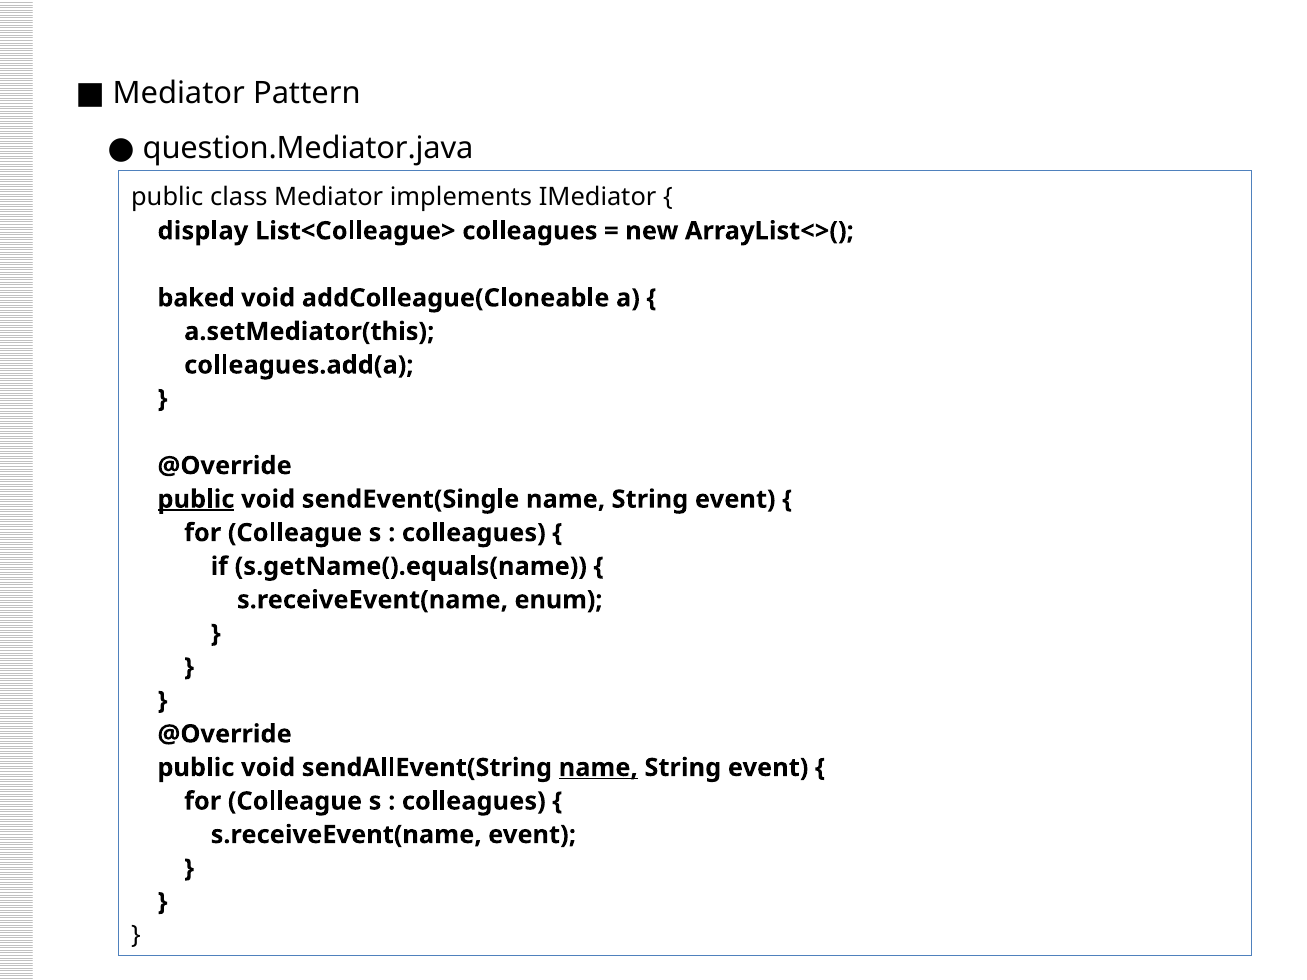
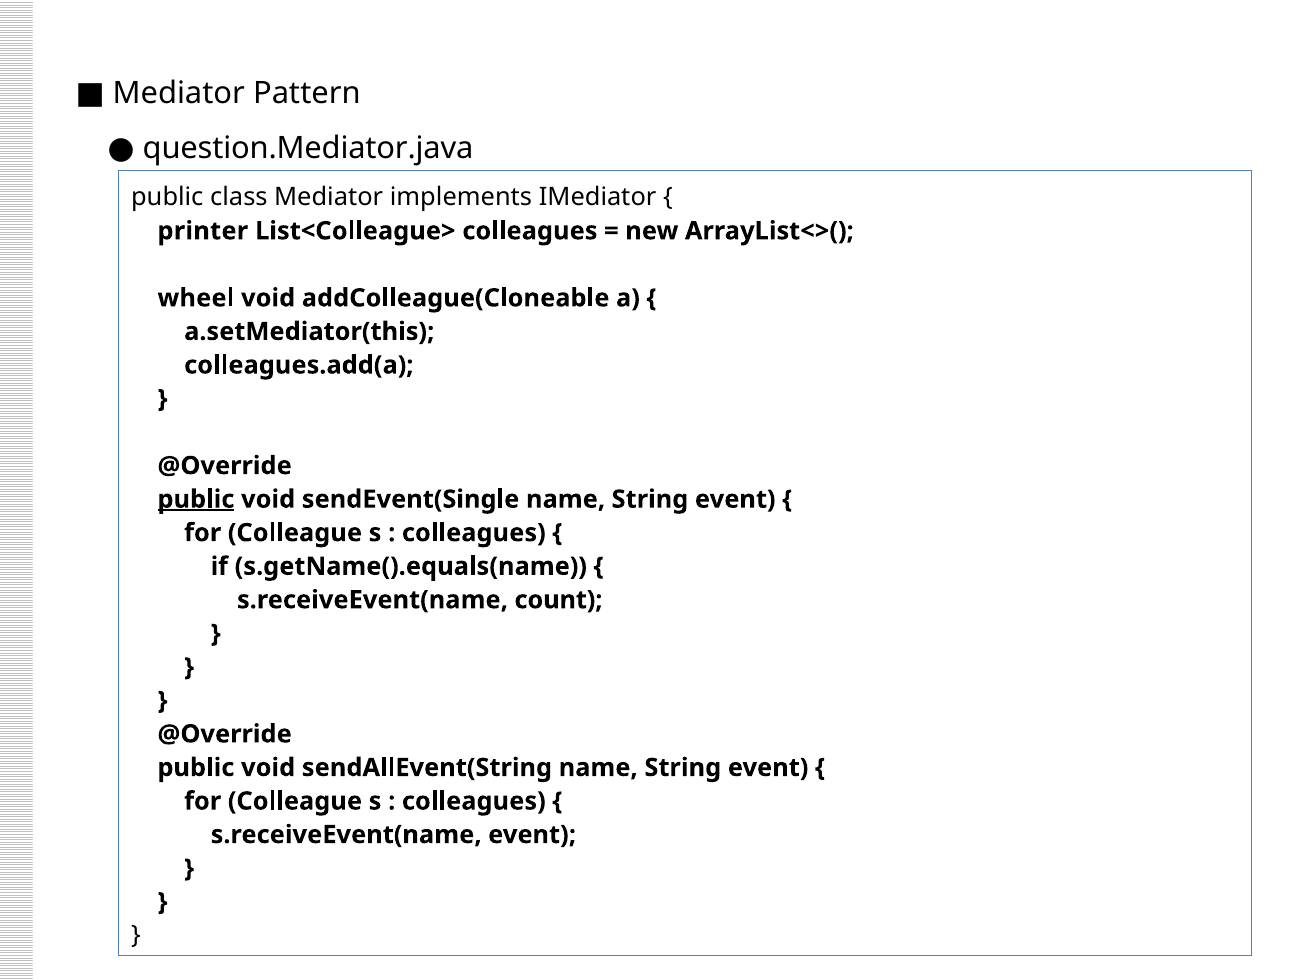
display: display -> printer (203, 231)
baked: baked -> wheel (196, 298)
enum: enum -> count (558, 600)
name underline: present -> none (598, 768)
